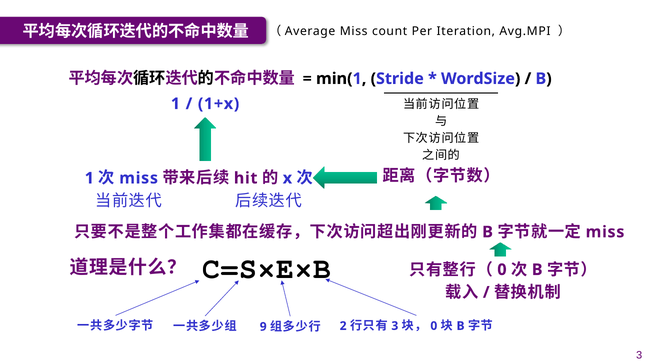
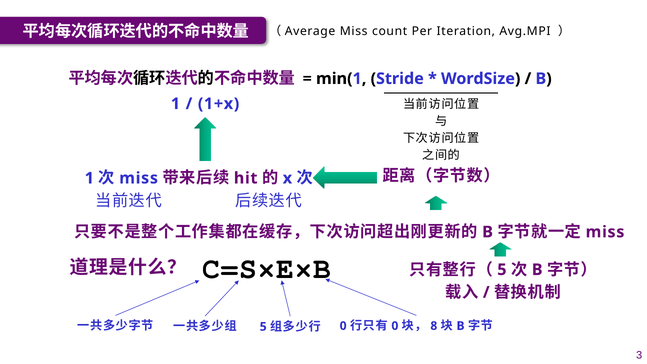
0: 0 -> 5 (502, 270)
9: 9 -> 5 (263, 327)
2: 2 -> 0 (343, 326)
3: 3 -> 0 (395, 326)
0: 0 -> 8 (434, 326)
